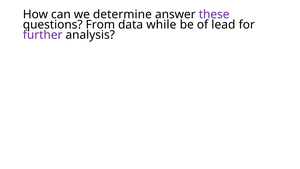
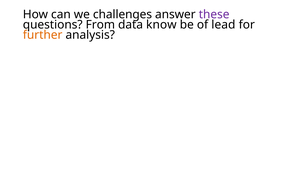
determine: determine -> challenges (122, 14)
while: while -> know (161, 25)
further colour: purple -> orange (43, 35)
